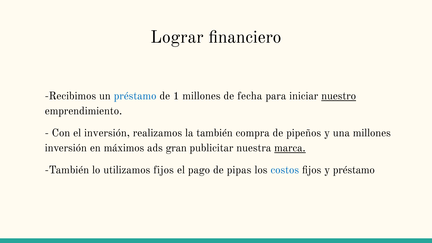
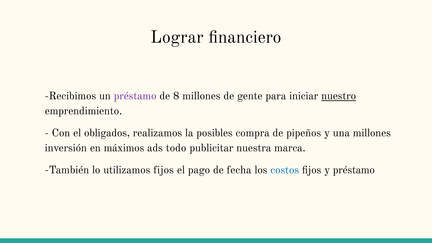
préstamo colour: blue -> purple (135, 96)
1: 1 -> 8 (176, 96)
fecha: fecha -> gente (250, 96)
el inversión: inversión -> obligados (107, 133)
la también: también -> posibles (215, 133)
gran: gran -> todo (176, 148)
marca underline: present -> none (290, 148)
pipas: pipas -> fecha (239, 170)
